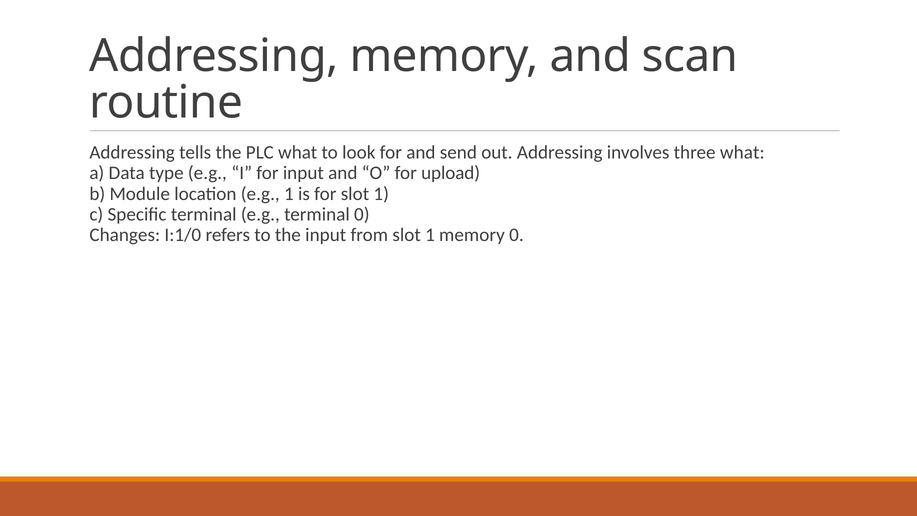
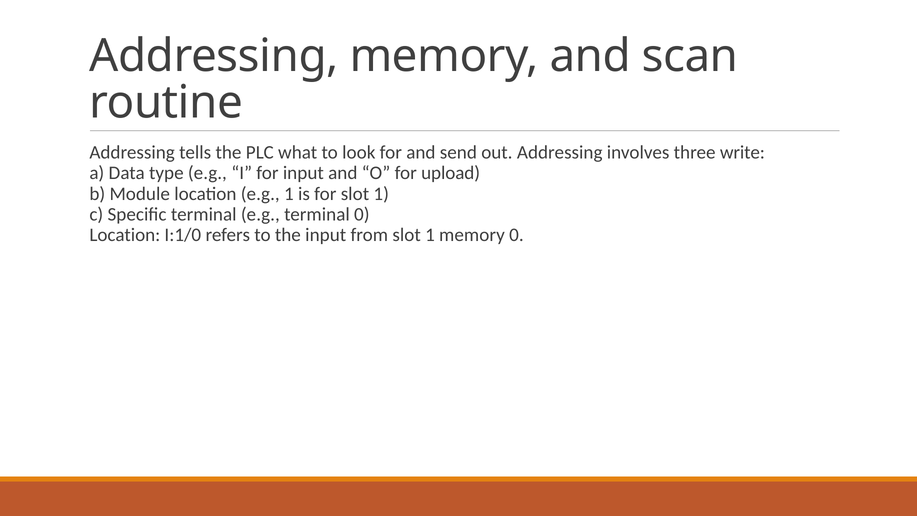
three what: what -> write (742, 152)
Changes: Changes -> Location (125, 235)
